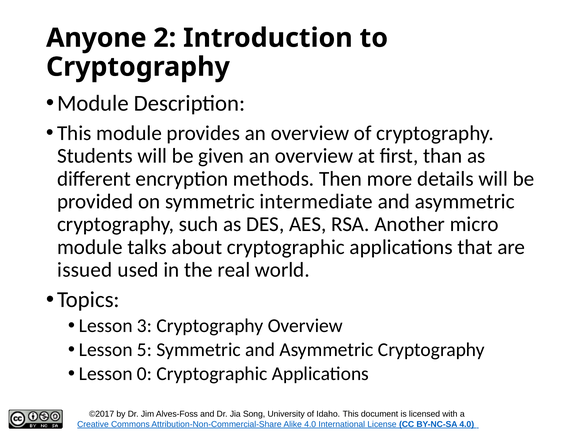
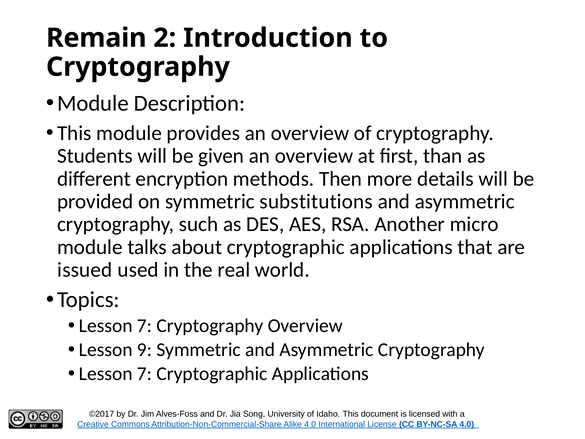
Anyone: Anyone -> Remain (96, 38)
intermediate: intermediate -> substitutions (316, 201)
3: 3 -> 7 (145, 325)
5: 5 -> 9 (145, 350)
0: 0 -> 7 (145, 374)
